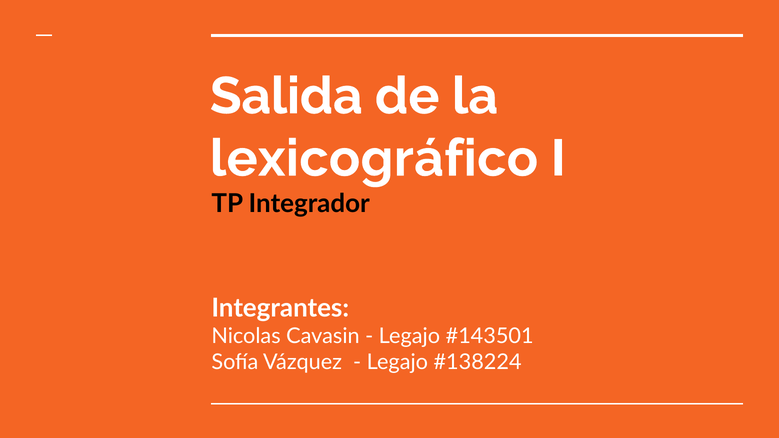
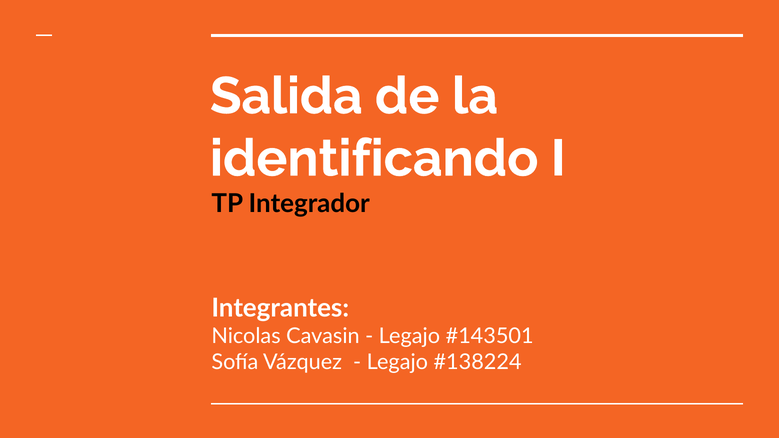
lexicográfico: lexicográfico -> identificando (374, 159)
